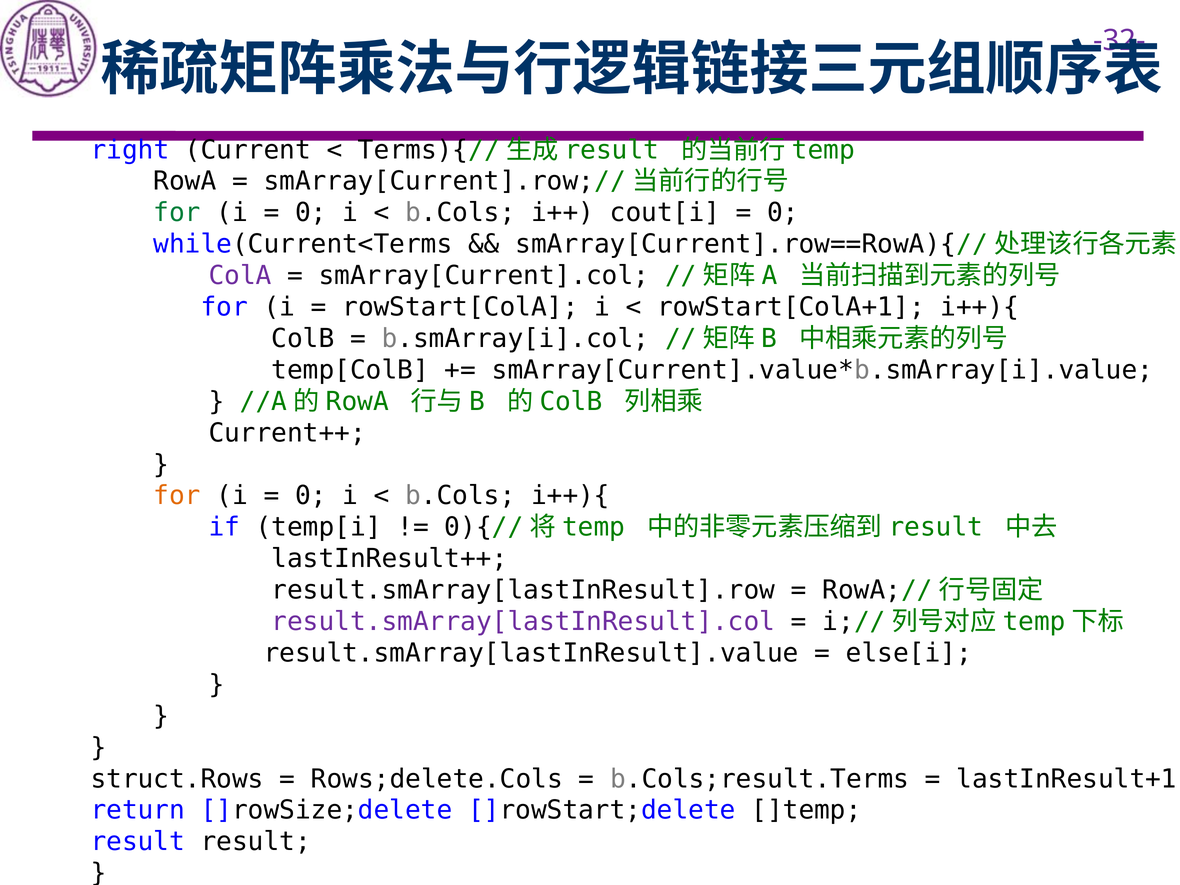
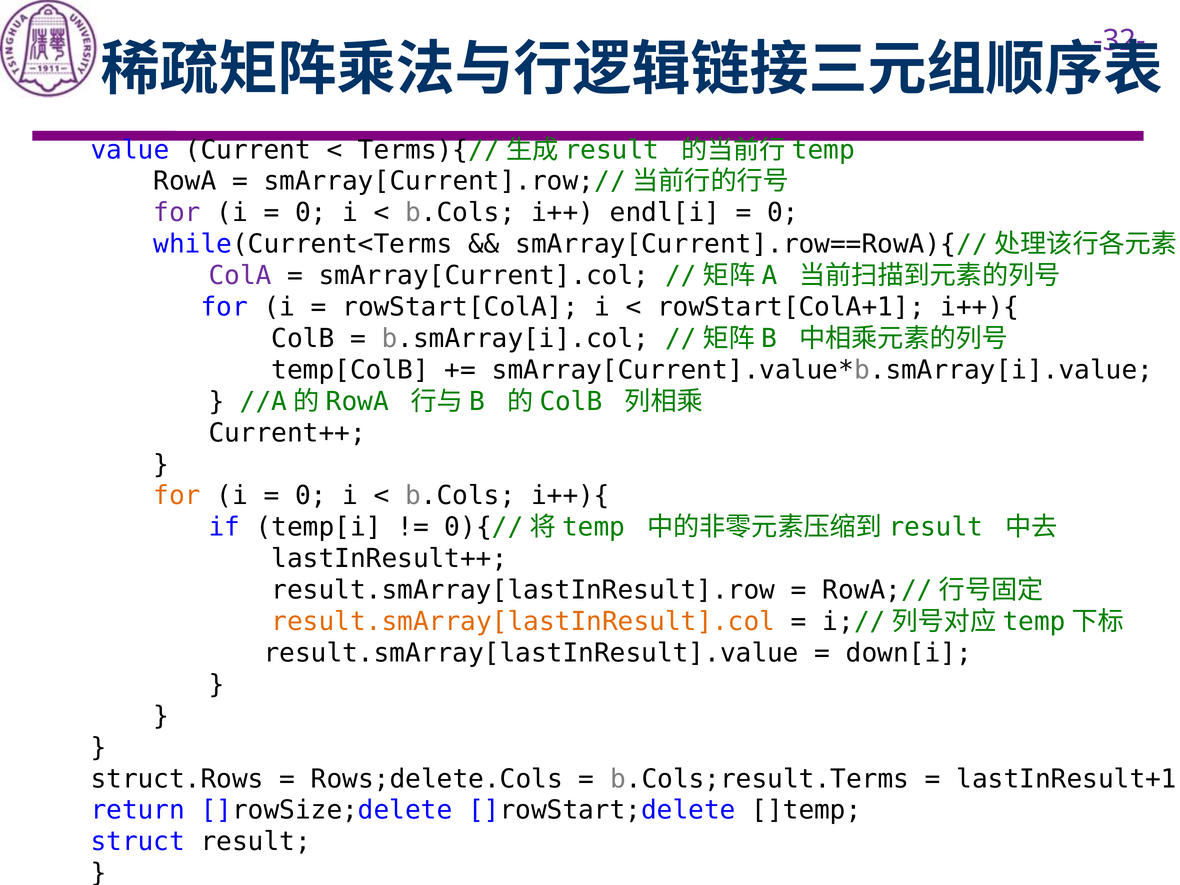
right: right -> value (130, 150)
for colour: green -> purple (177, 213)
cout[i: cout[i -> endl[i (665, 213)
result.smArray[lastInResult].col colour: purple -> orange (523, 622)
else[i: else[i -> down[i (909, 653)
result: result -> struct (138, 842)
